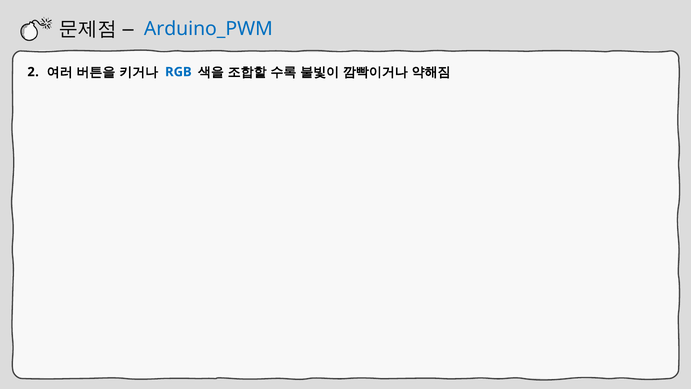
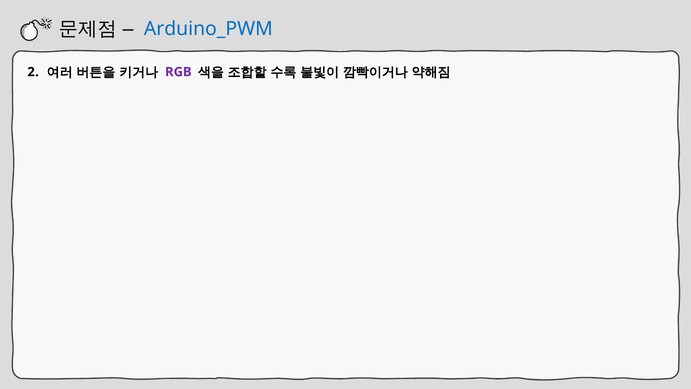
RGB colour: blue -> purple (178, 72)
